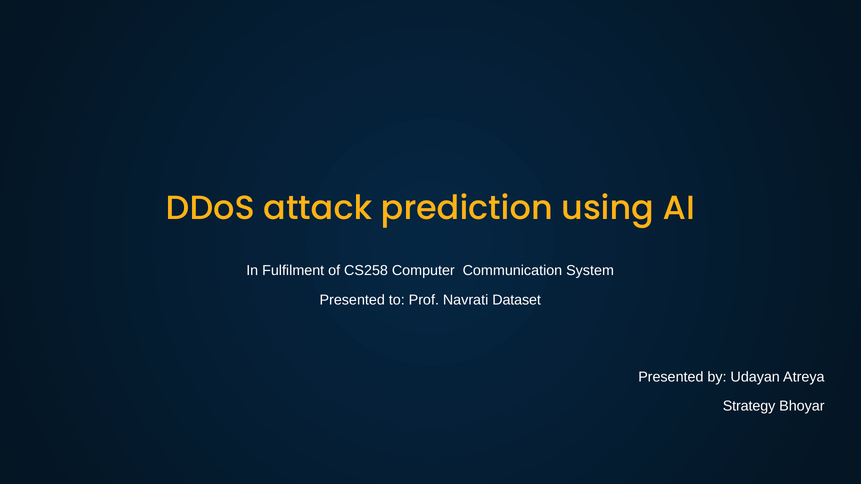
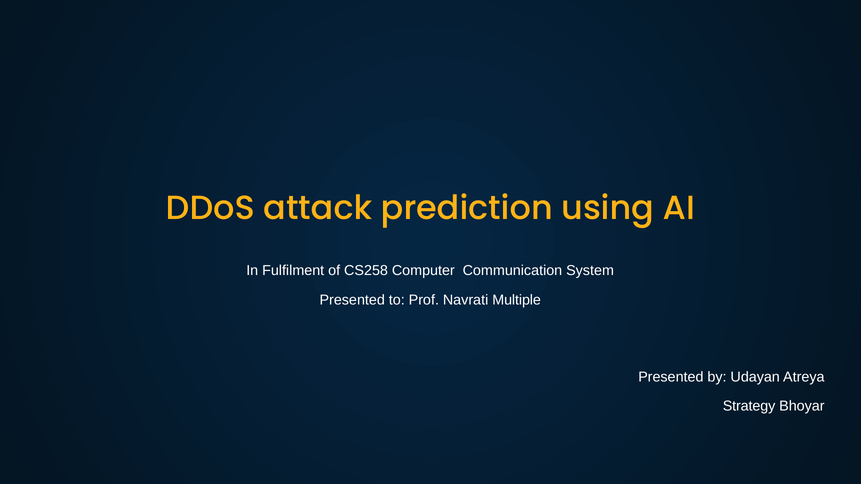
Dataset: Dataset -> Multiple (517, 300)
